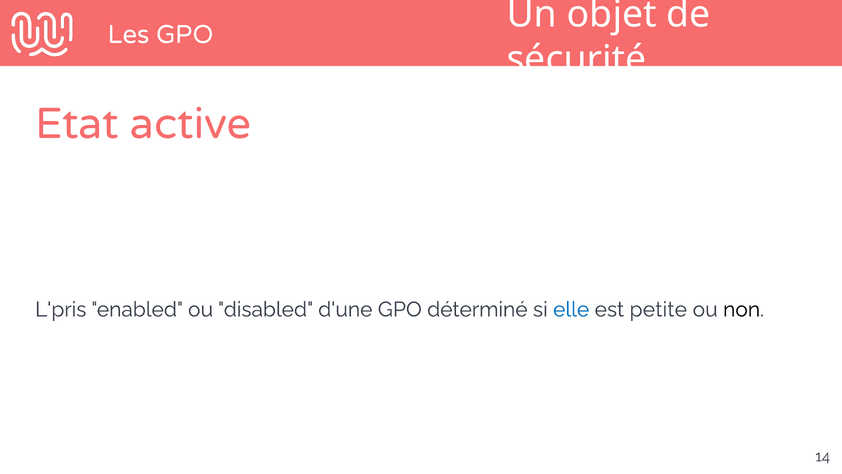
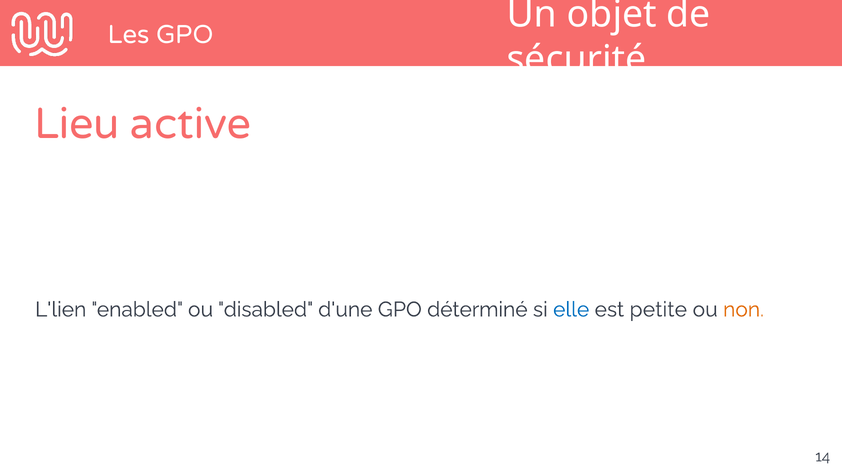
Etat: Etat -> Lieu (77, 124)
L'pris: L'pris -> L'lien (61, 309)
non colour: black -> orange (744, 309)
